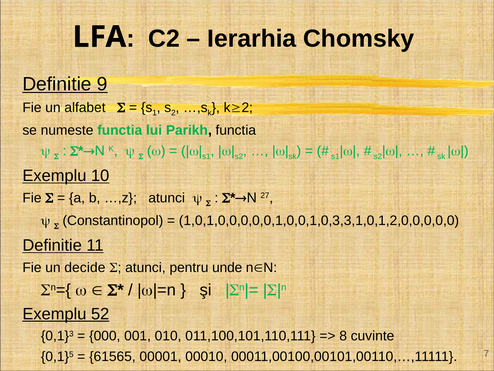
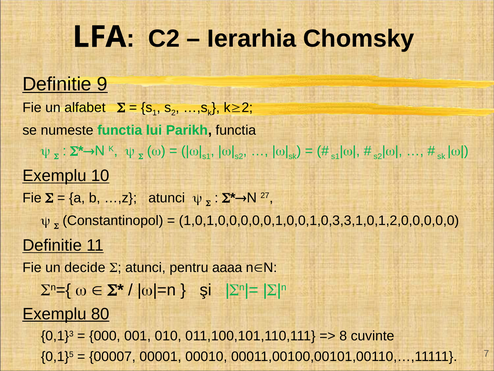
unde: unde -> aaaa (227, 267)
52: 52 -> 80 (100, 313)
61565: 61565 -> 00007 (112, 356)
